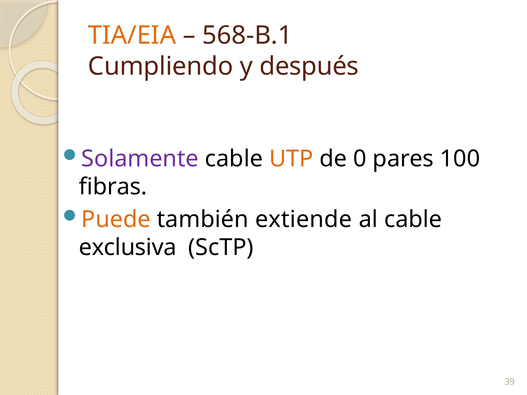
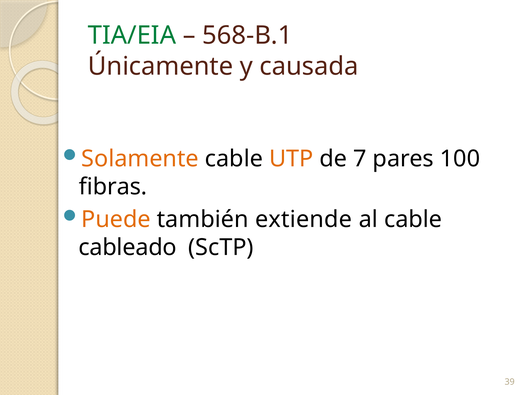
TIA/EIA colour: orange -> green (132, 36)
Cumpliendo: Cumpliendo -> Únicamente (161, 66)
después: después -> causada (309, 66)
Solamente colour: purple -> orange (140, 159)
0: 0 -> 7 (360, 159)
exclusiva: exclusiva -> cableado (128, 248)
